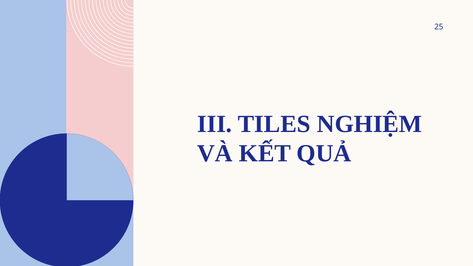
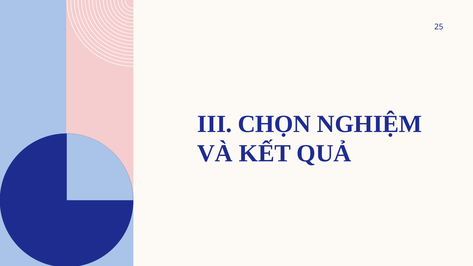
TILES: TILES -> CHỌN (274, 124)
